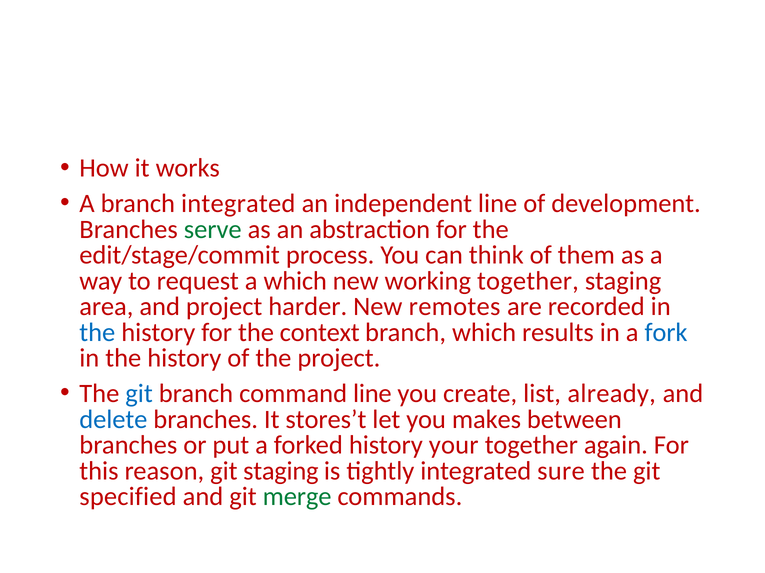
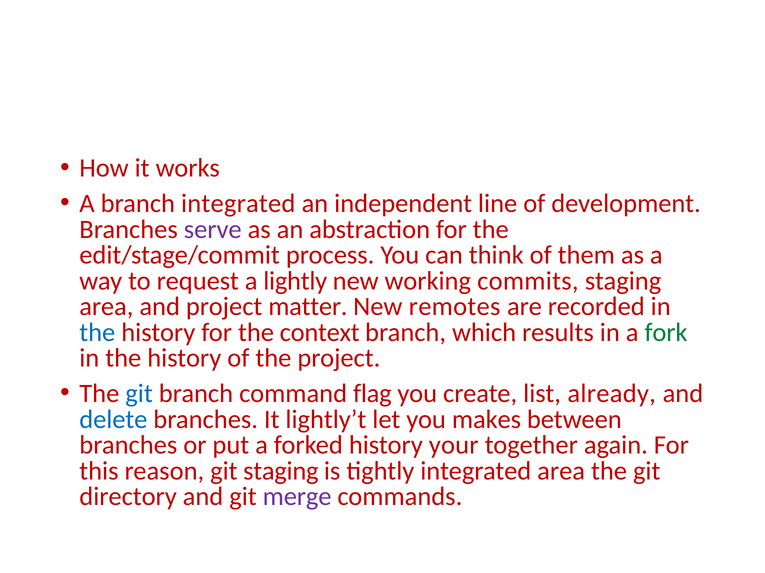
serve colour: green -> purple (213, 230)
a which: which -> lightly (295, 281)
working together: together -> commits (528, 281)
harder: harder -> matter (308, 307)
fork colour: blue -> green (666, 333)
command line: line -> flag (372, 394)
stores’t: stores’t -> lightly’t (326, 420)
integrated sure: sure -> area (561, 471)
specified: specified -> directory (128, 497)
merge colour: green -> purple (297, 497)
